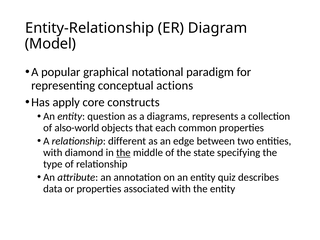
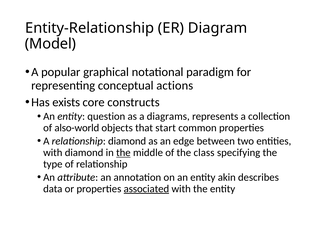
apply: apply -> exists (66, 102)
each: each -> start (166, 128)
relationship different: different -> diamond (127, 141)
state: state -> class (204, 153)
quiz: quiz -> akin (227, 177)
associated underline: none -> present (146, 189)
